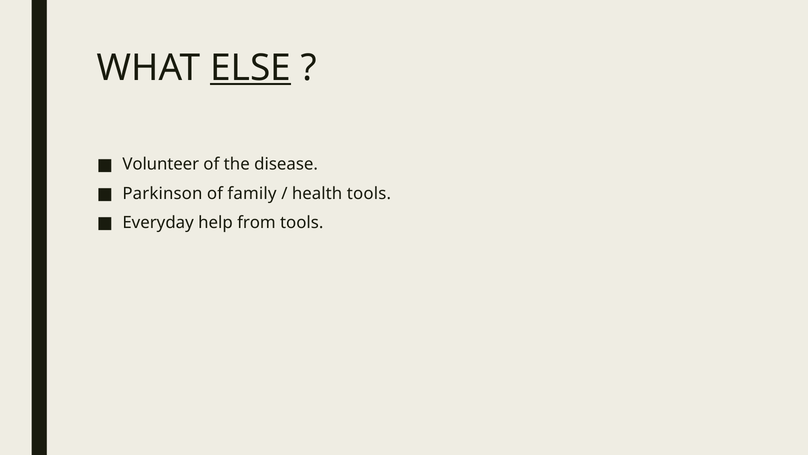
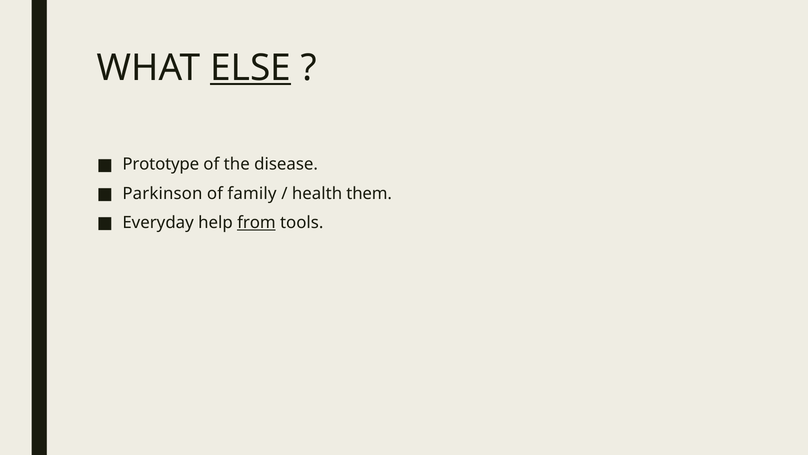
Volunteer: Volunteer -> Prototype (161, 164)
health tools: tools -> them (369, 193)
from underline: none -> present (256, 222)
